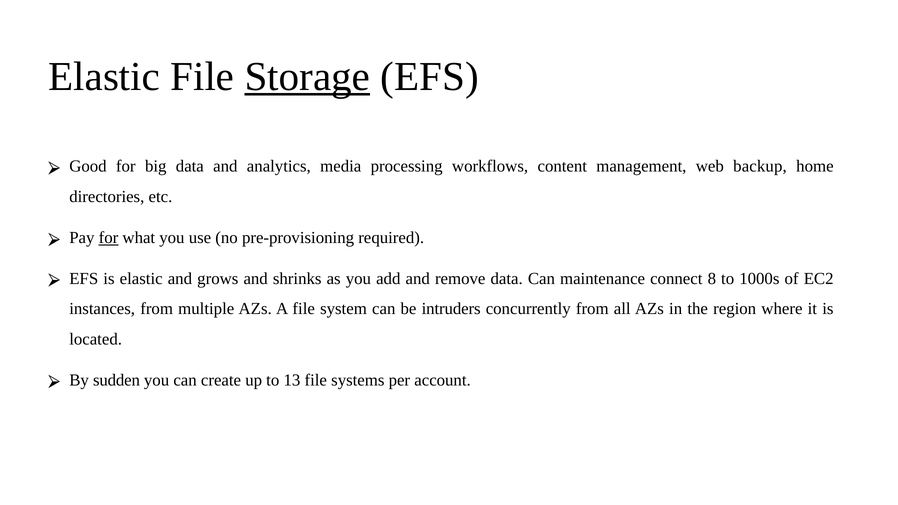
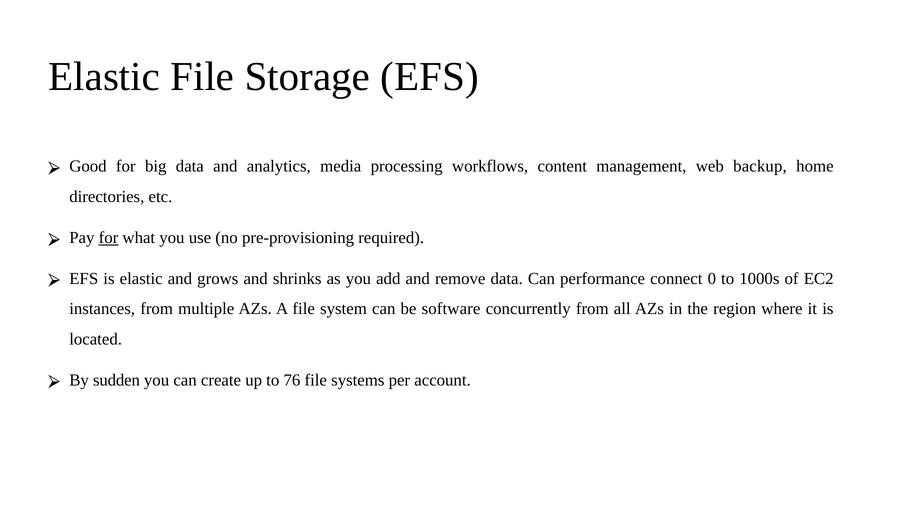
Storage underline: present -> none (307, 77)
maintenance: maintenance -> performance (603, 279)
8: 8 -> 0 (712, 279)
intruders: intruders -> software (451, 309)
13: 13 -> 76 (292, 380)
